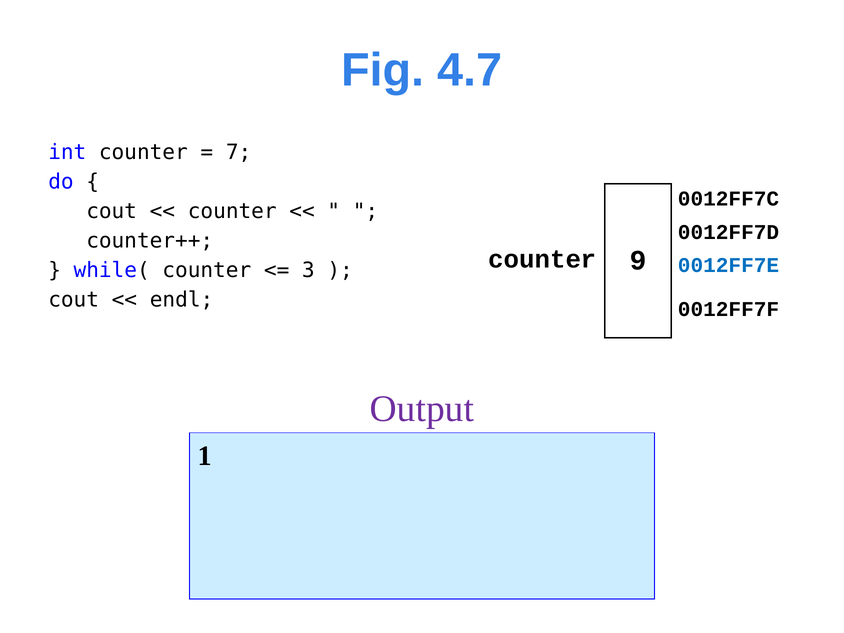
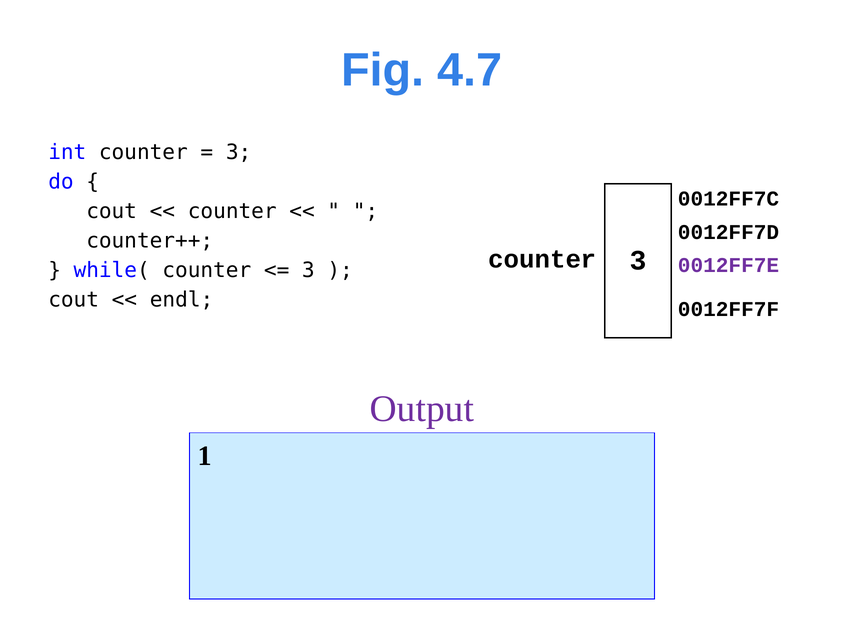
7: 7 -> 3 (239, 152)
counter 9: 9 -> 3 (638, 260)
0012FF7E colour: blue -> purple (728, 265)
